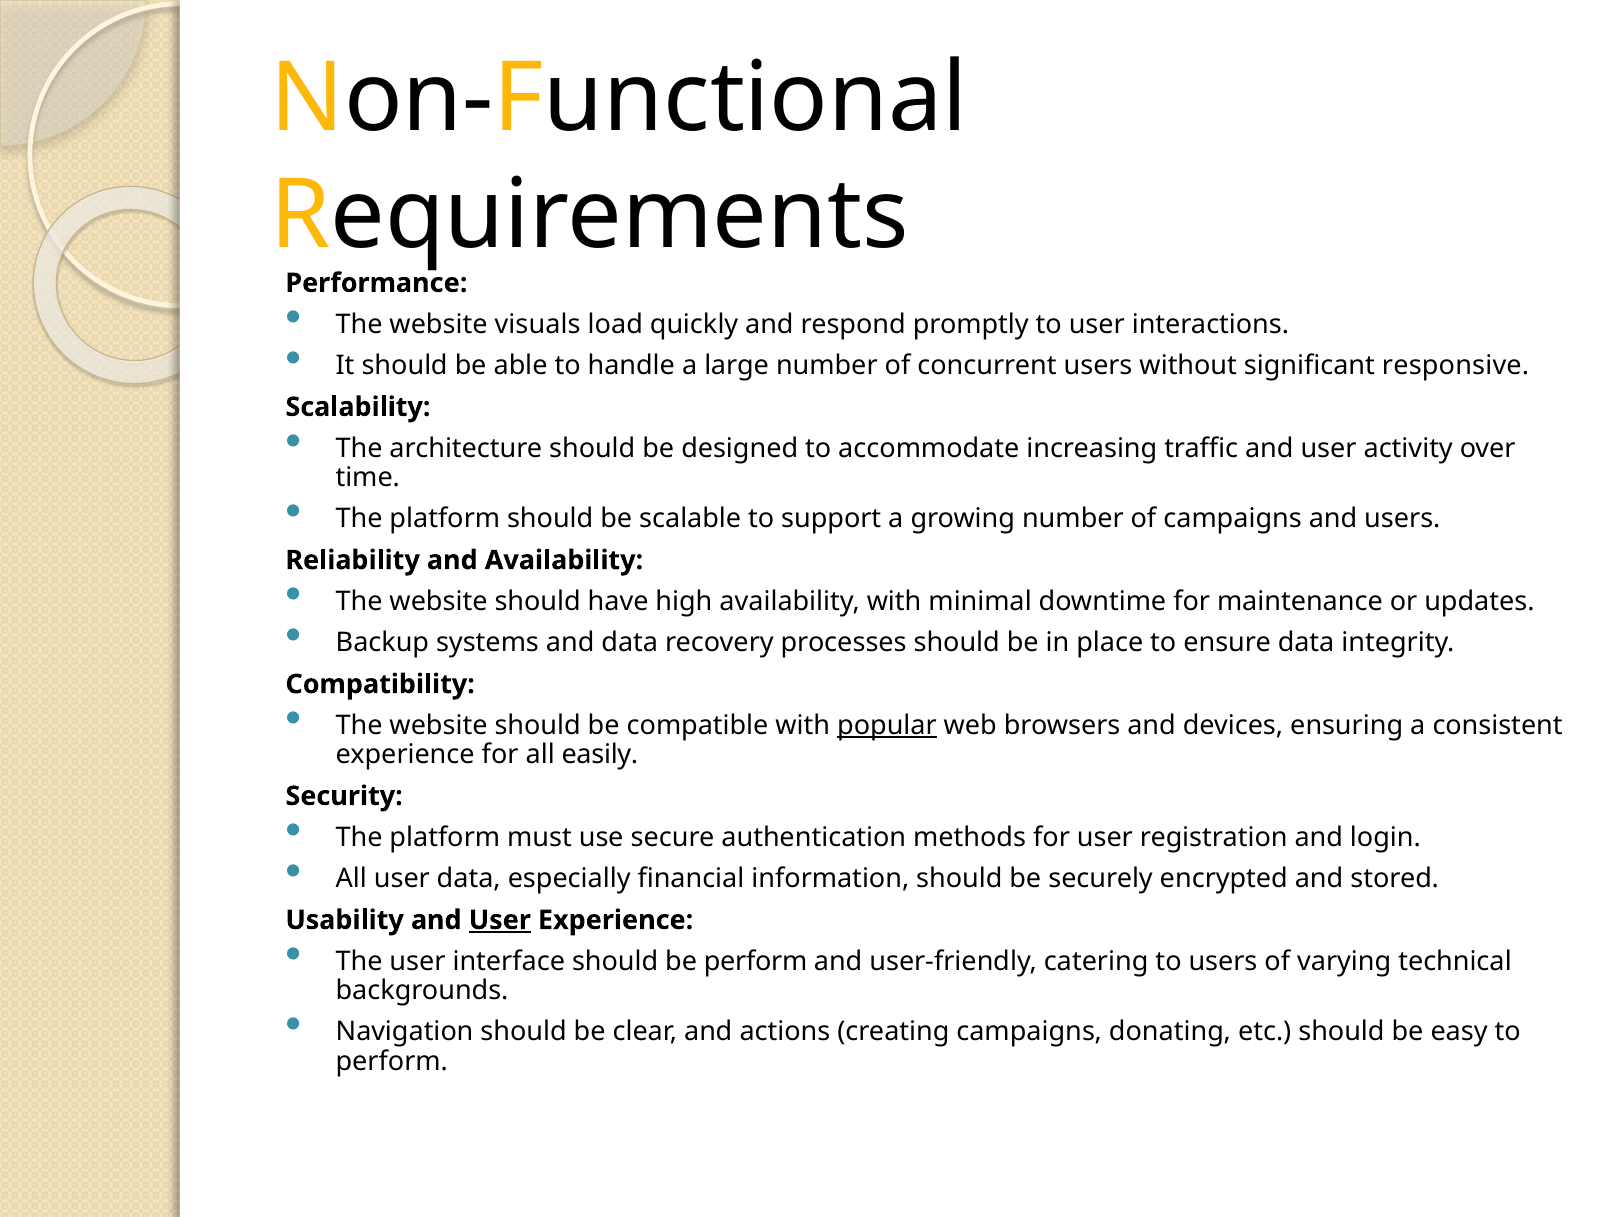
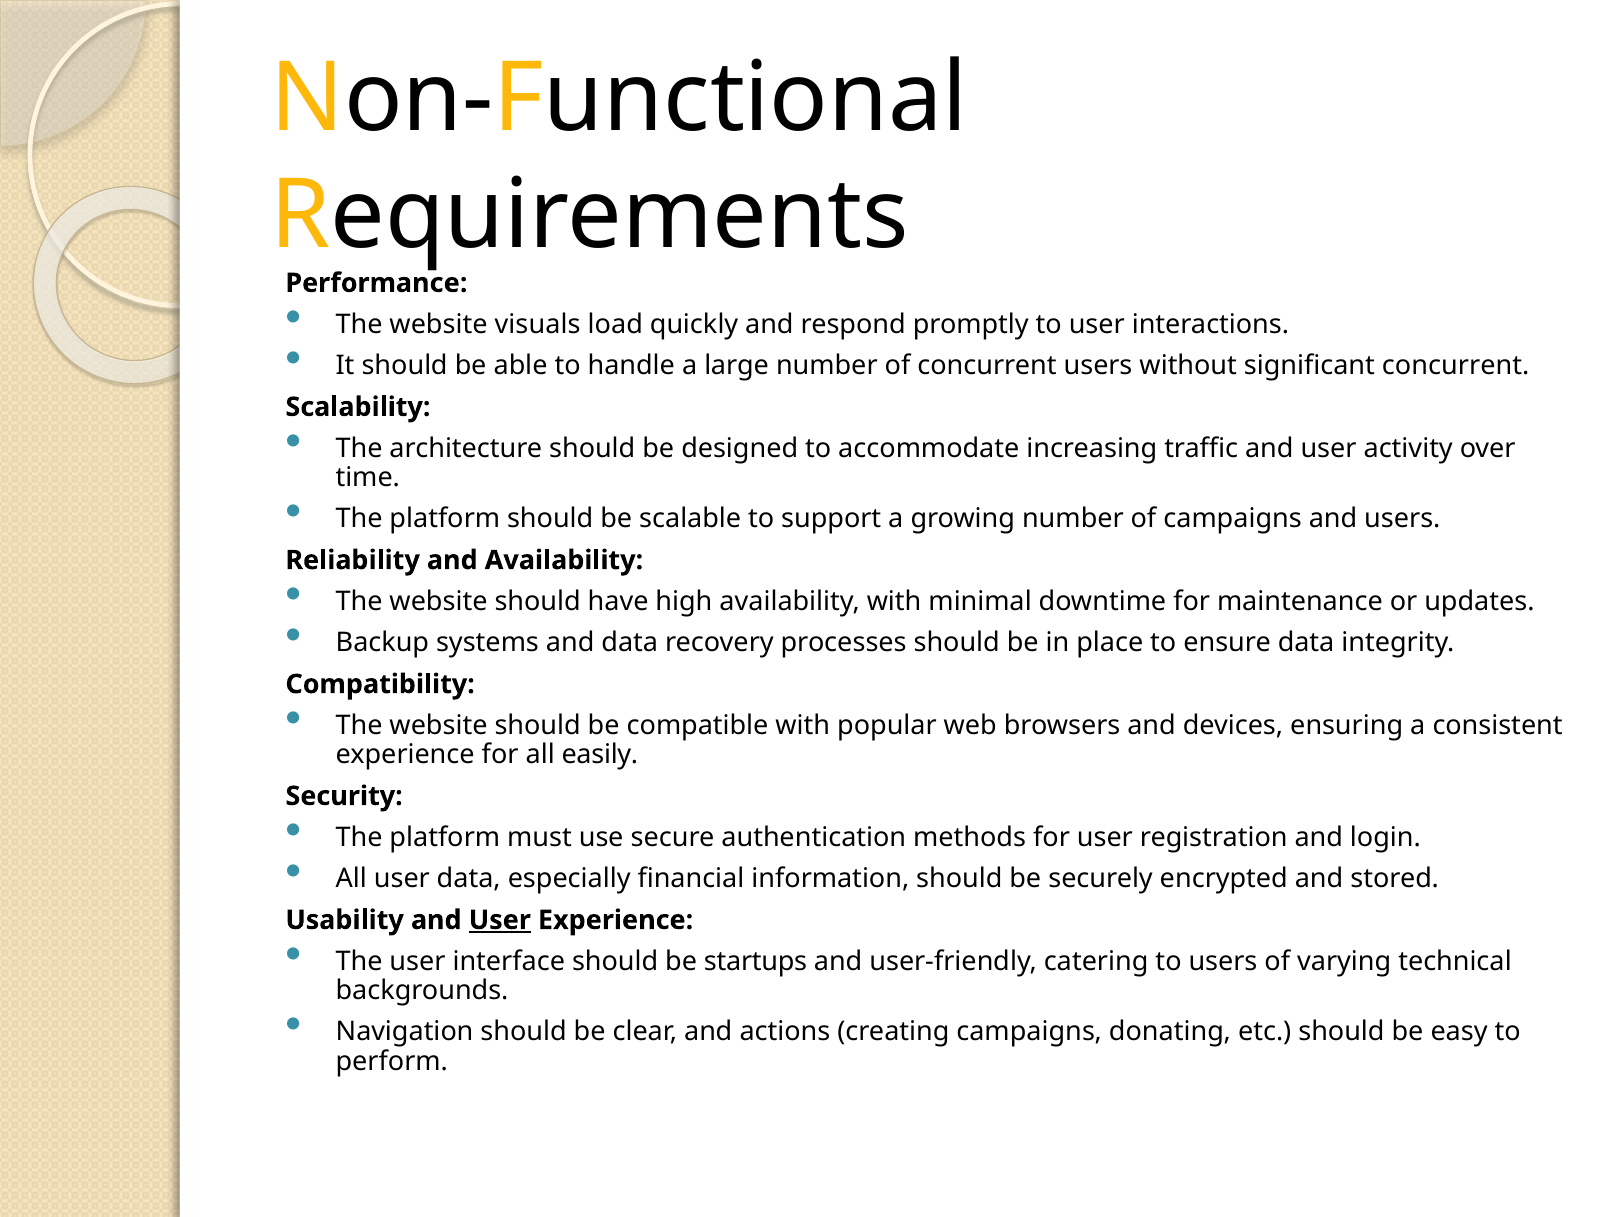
significant responsive: responsive -> concurrent (1456, 366)
popular underline: present -> none (887, 726)
be perform: perform -> startups (756, 962)
